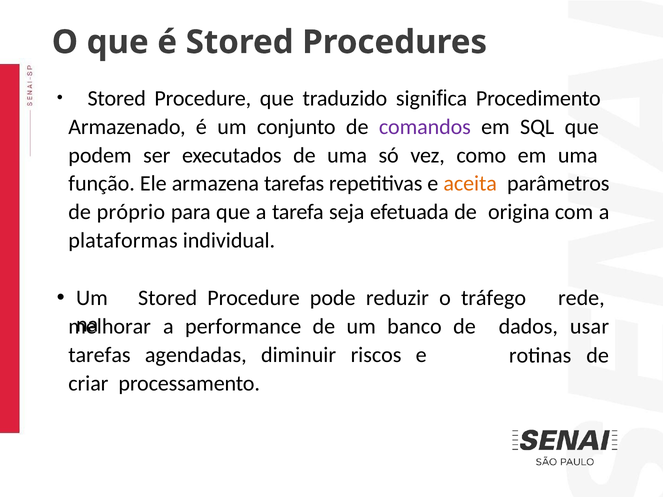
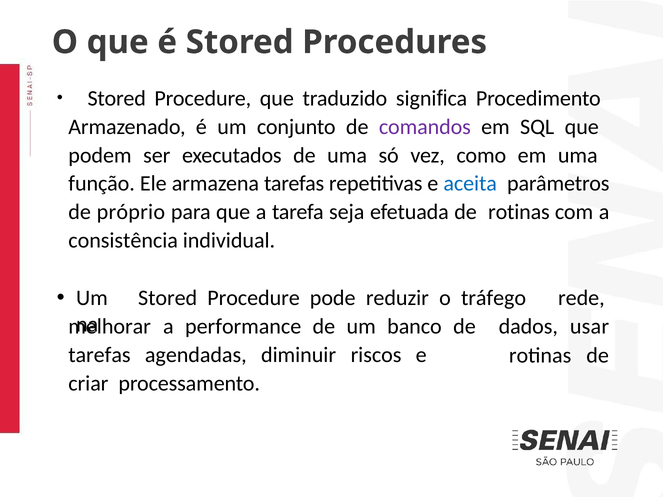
aceita colour: orange -> blue (470, 184)
de origina: origina -> rotinas (519, 212)
plataformas: plataformas -> consistência (123, 241)
